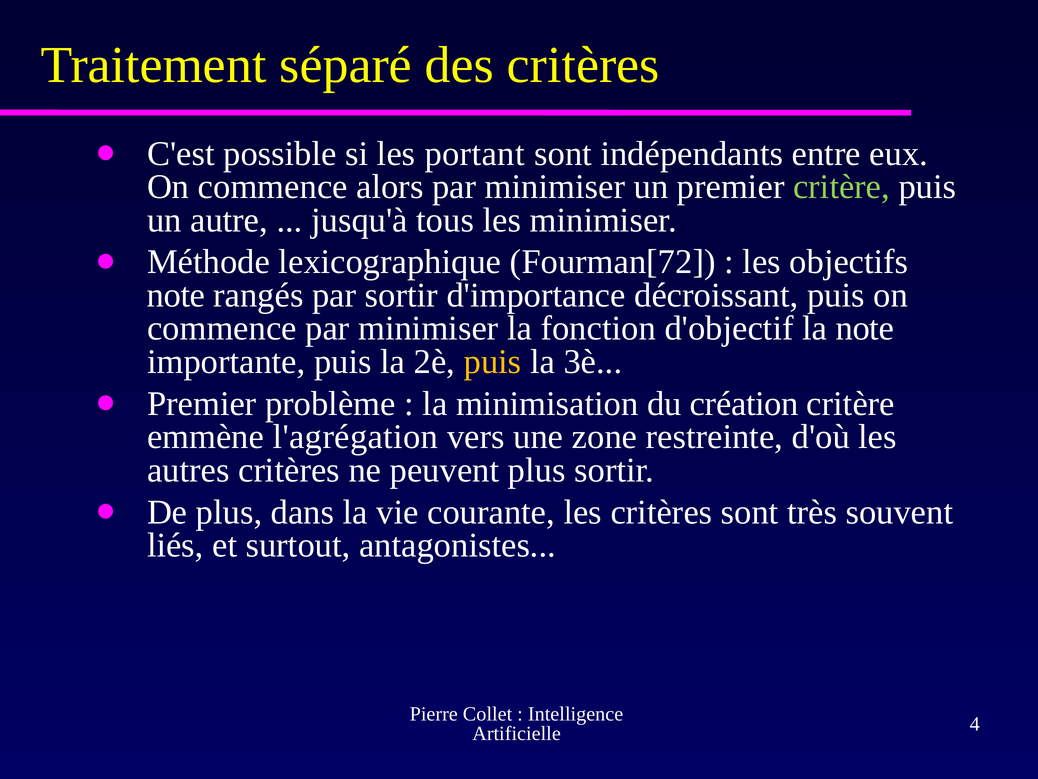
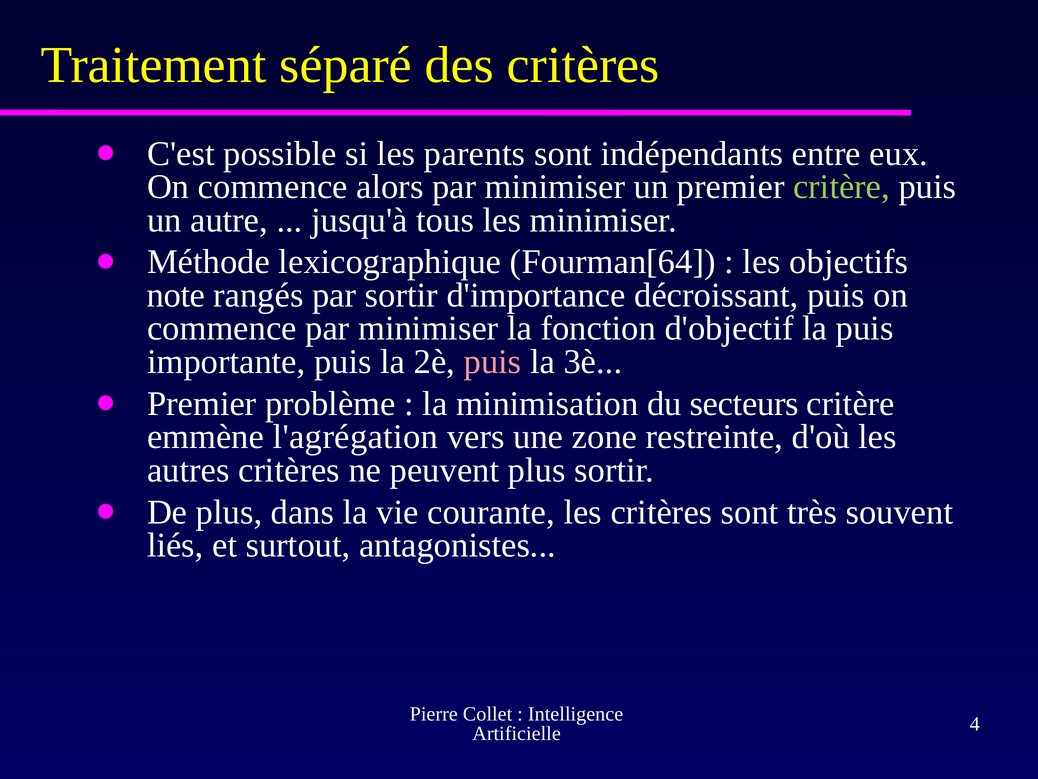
portant: portant -> parents (475, 154)
Fourman[72: Fourman[72 -> Fourman[64 (613, 262)
la note: note -> puis (865, 328)
puis colour: yellow -> pink (493, 362)
création: création -> secteurs (744, 403)
